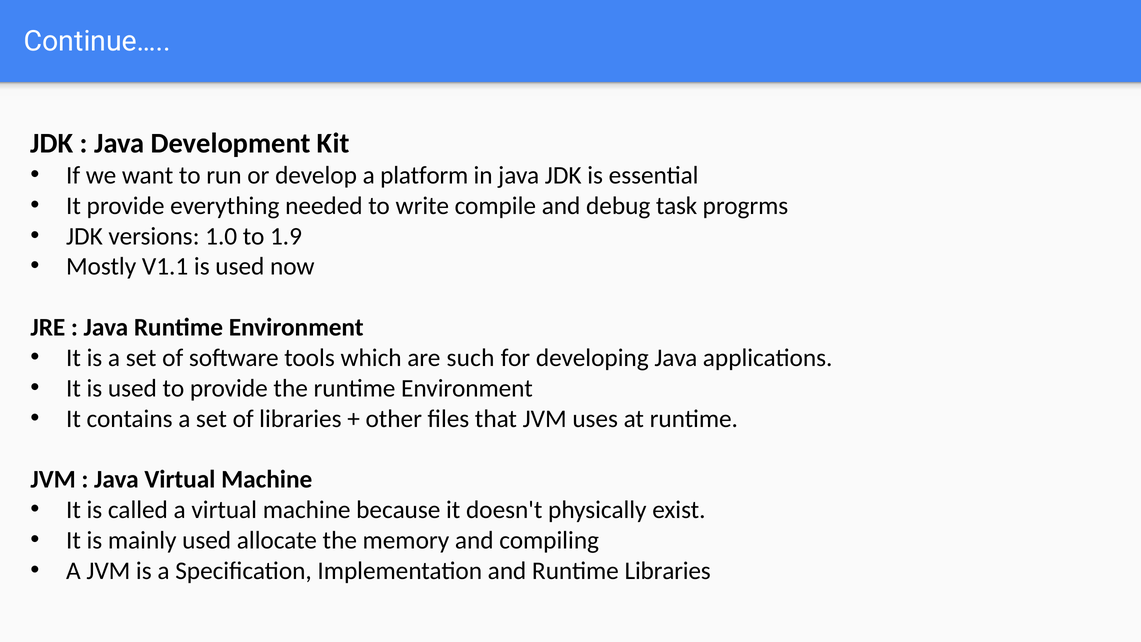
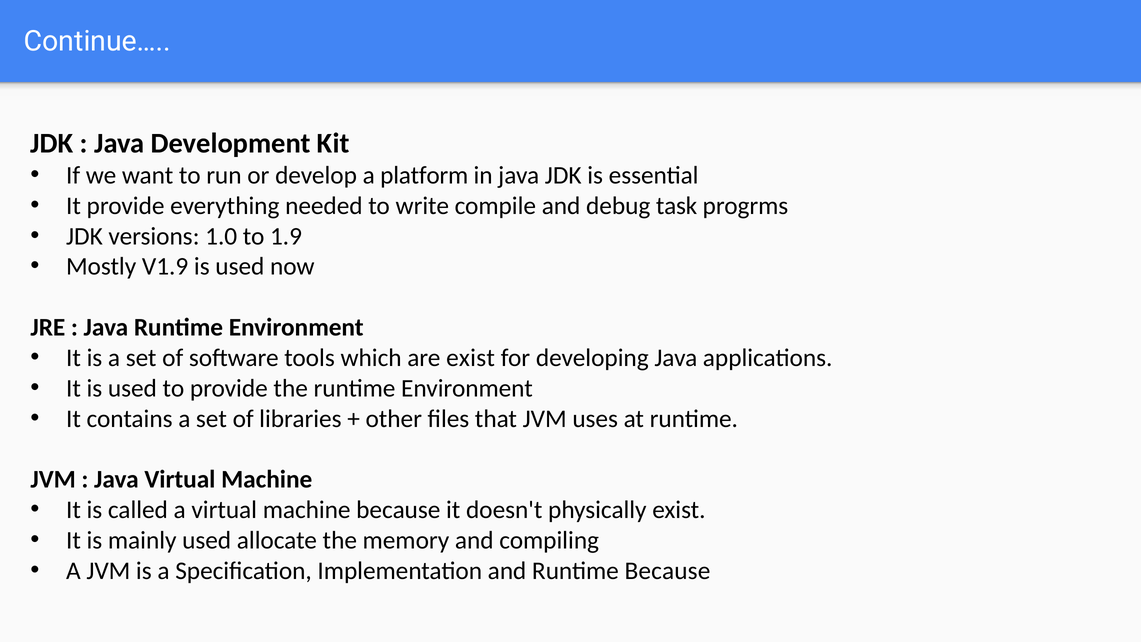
V1.1: V1.1 -> V1.9 (165, 267)
are such: such -> exist (471, 358)
Runtime Libraries: Libraries -> Because (667, 571)
